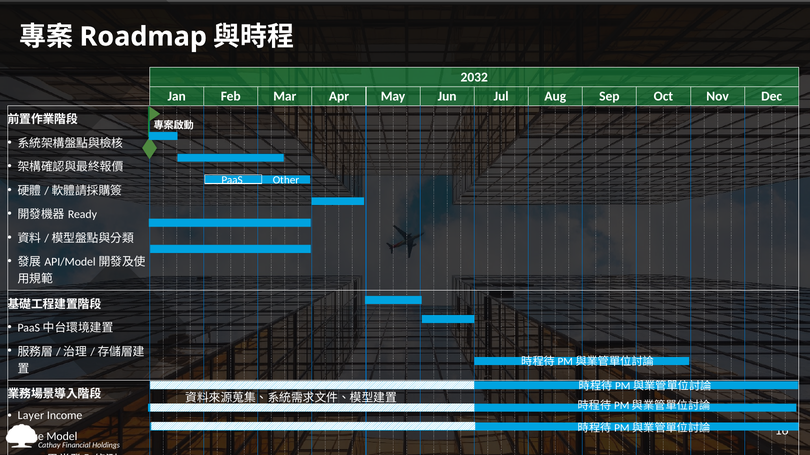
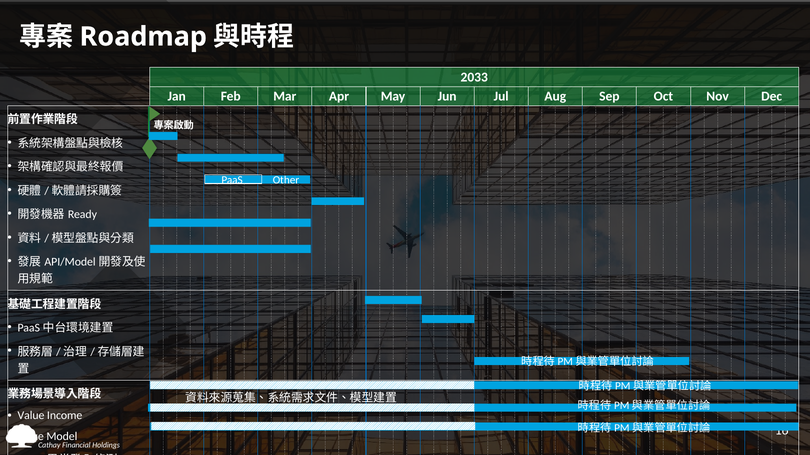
2032: 2032 -> 2033 (474, 77)
Layer: Layer -> Value (31, 416)
